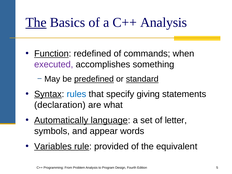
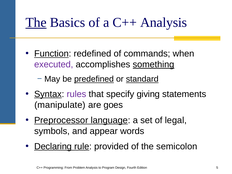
something underline: none -> present (154, 64)
rules colour: blue -> purple (76, 94)
declaration: declaration -> manipulate (60, 105)
what: what -> goes (113, 105)
Automatically: Automatically -> Preprocessor (61, 120)
letter: letter -> legal (176, 120)
Variables: Variables -> Declaring (53, 146)
equivalent: equivalent -> semicolon (177, 146)
